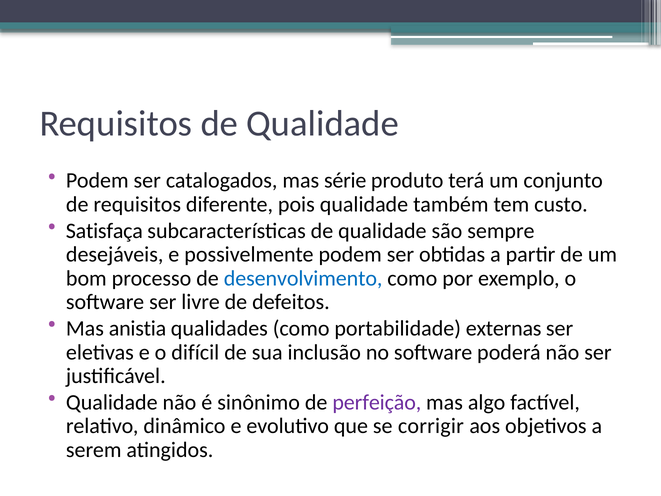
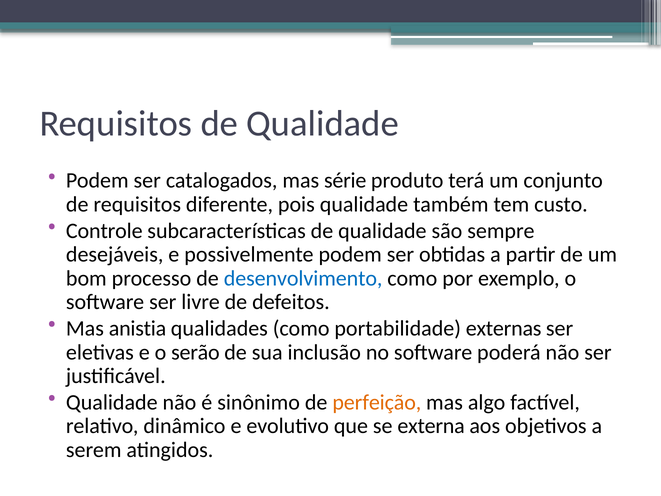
Satisfaça: Satisfaça -> Controle (104, 231)
difícil: difícil -> serão (195, 352)
perfeição colour: purple -> orange (377, 402)
corrigir: corrigir -> externa (431, 426)
